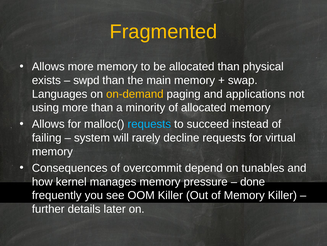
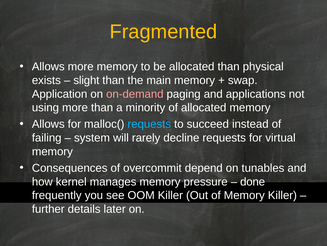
swpd: swpd -> slight (86, 80)
Languages: Languages -> Application (60, 94)
on-demand colour: yellow -> pink (135, 94)
